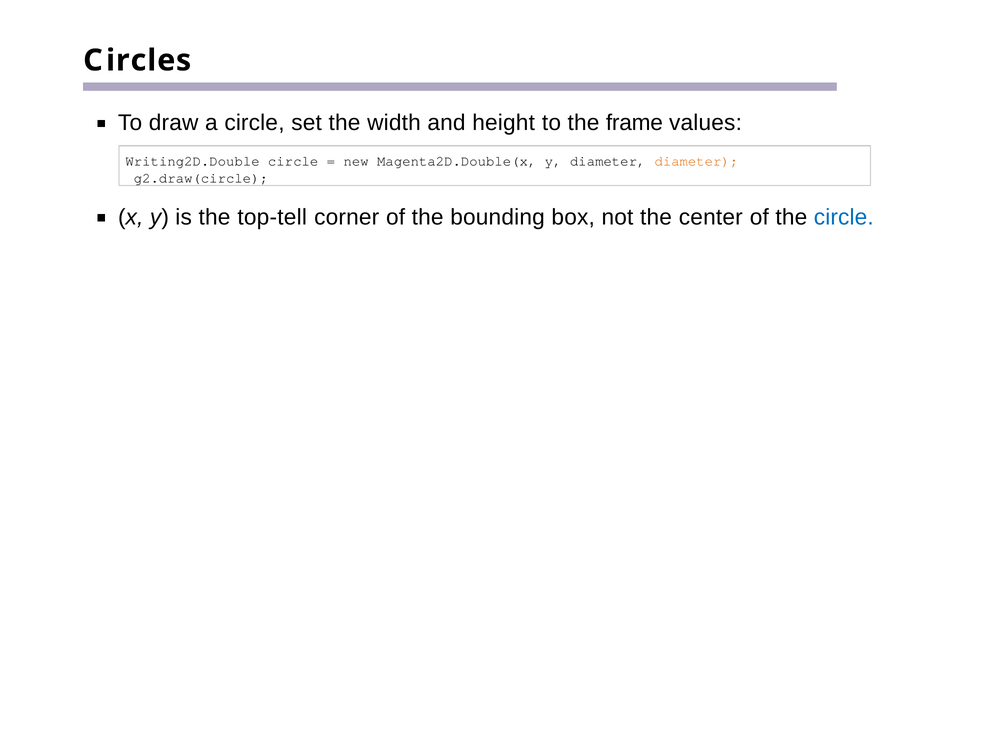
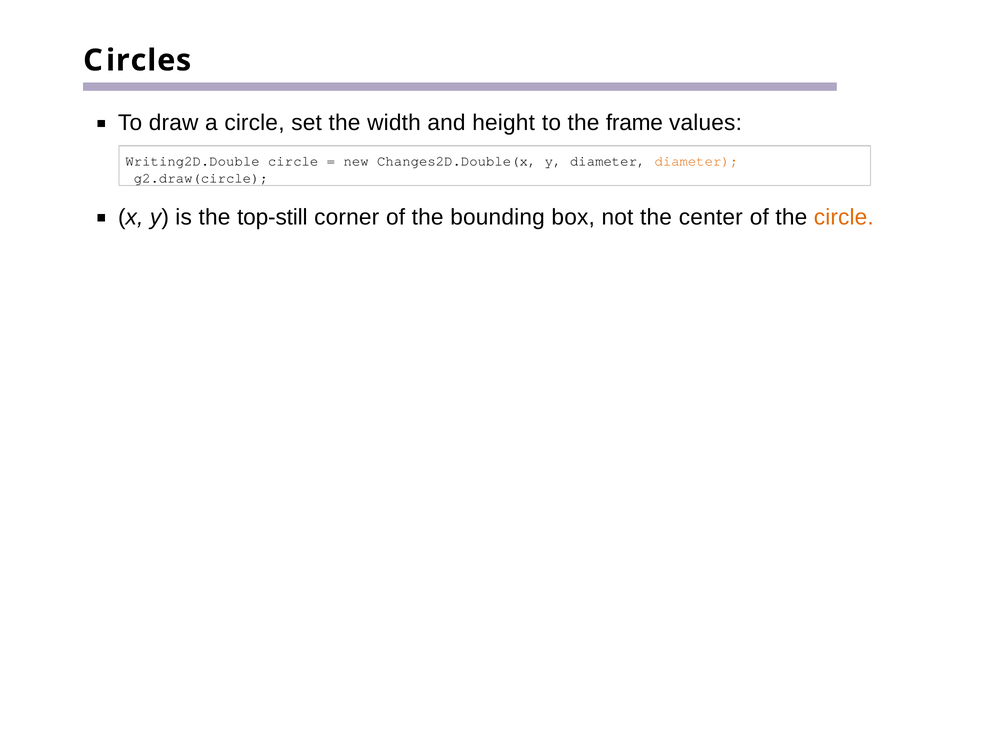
Magenta2D.Double(x: Magenta2D.Double(x -> Changes2D.Double(x (457, 161)
top-tell: top-tell -> top-still (272, 217)
circle colour: blue -> orange (844, 217)
